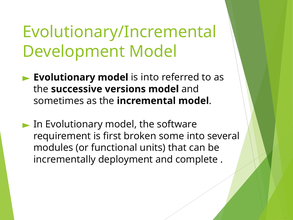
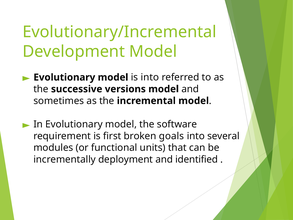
some: some -> goals (171, 136)
complete: complete -> identified (197, 159)
